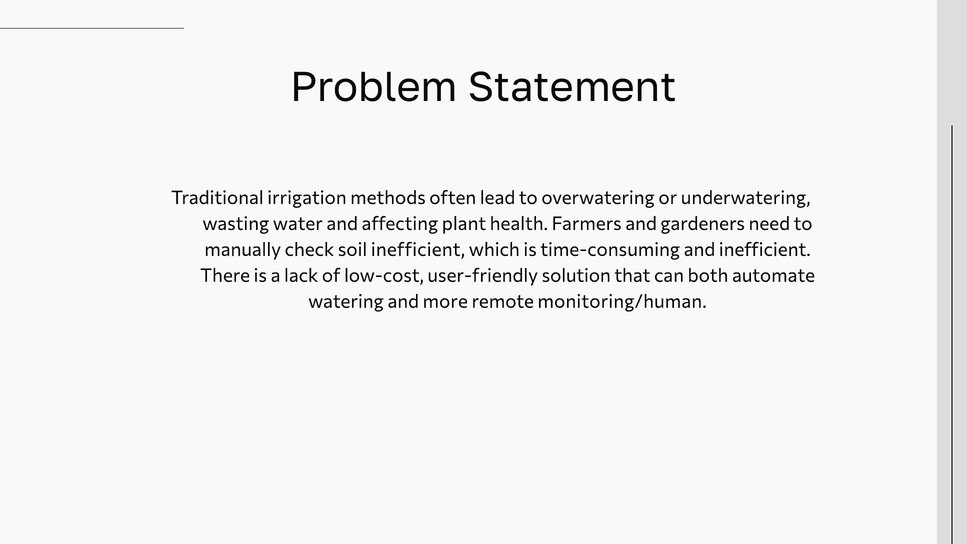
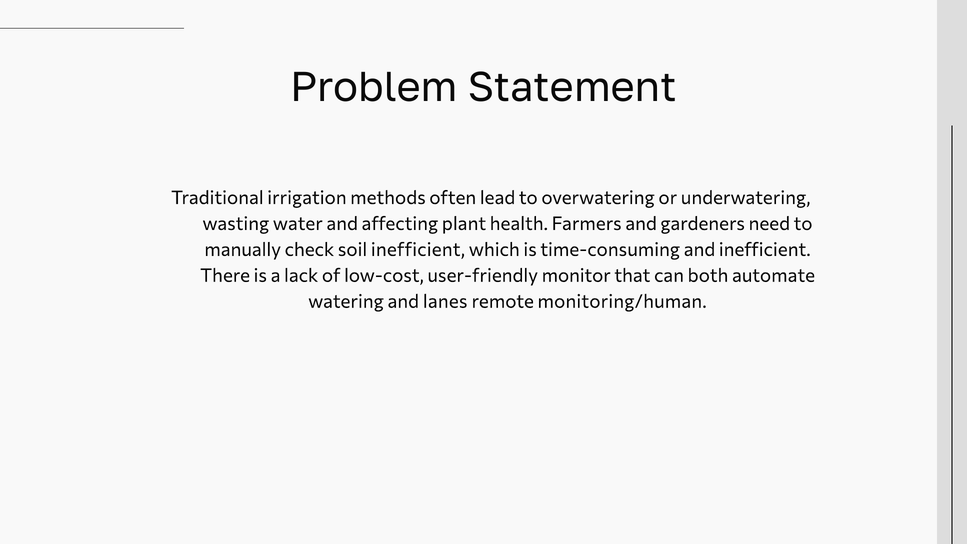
solution: solution -> monitor (576, 276)
more: more -> lanes (445, 302)
